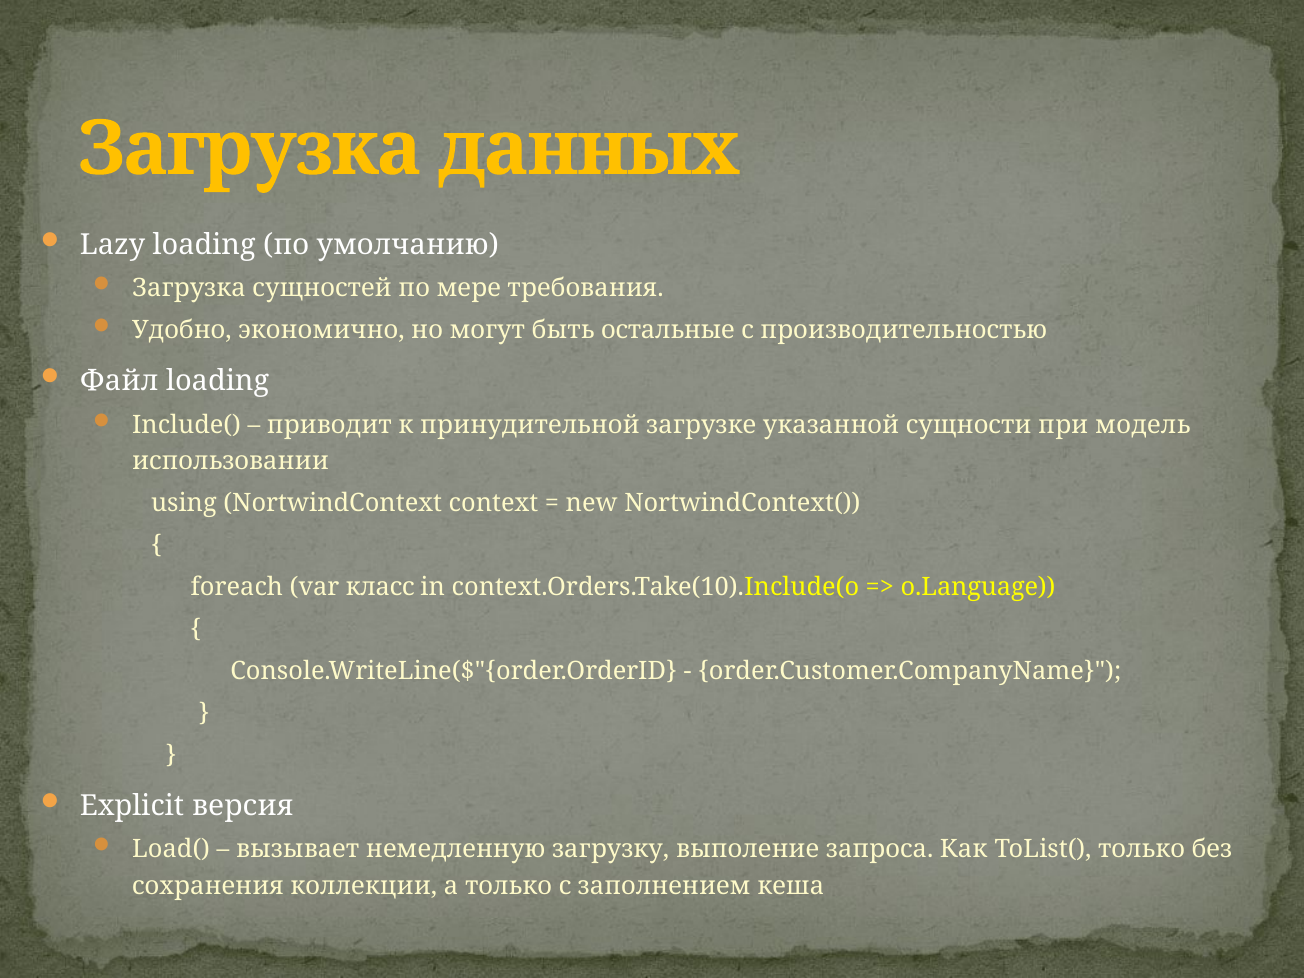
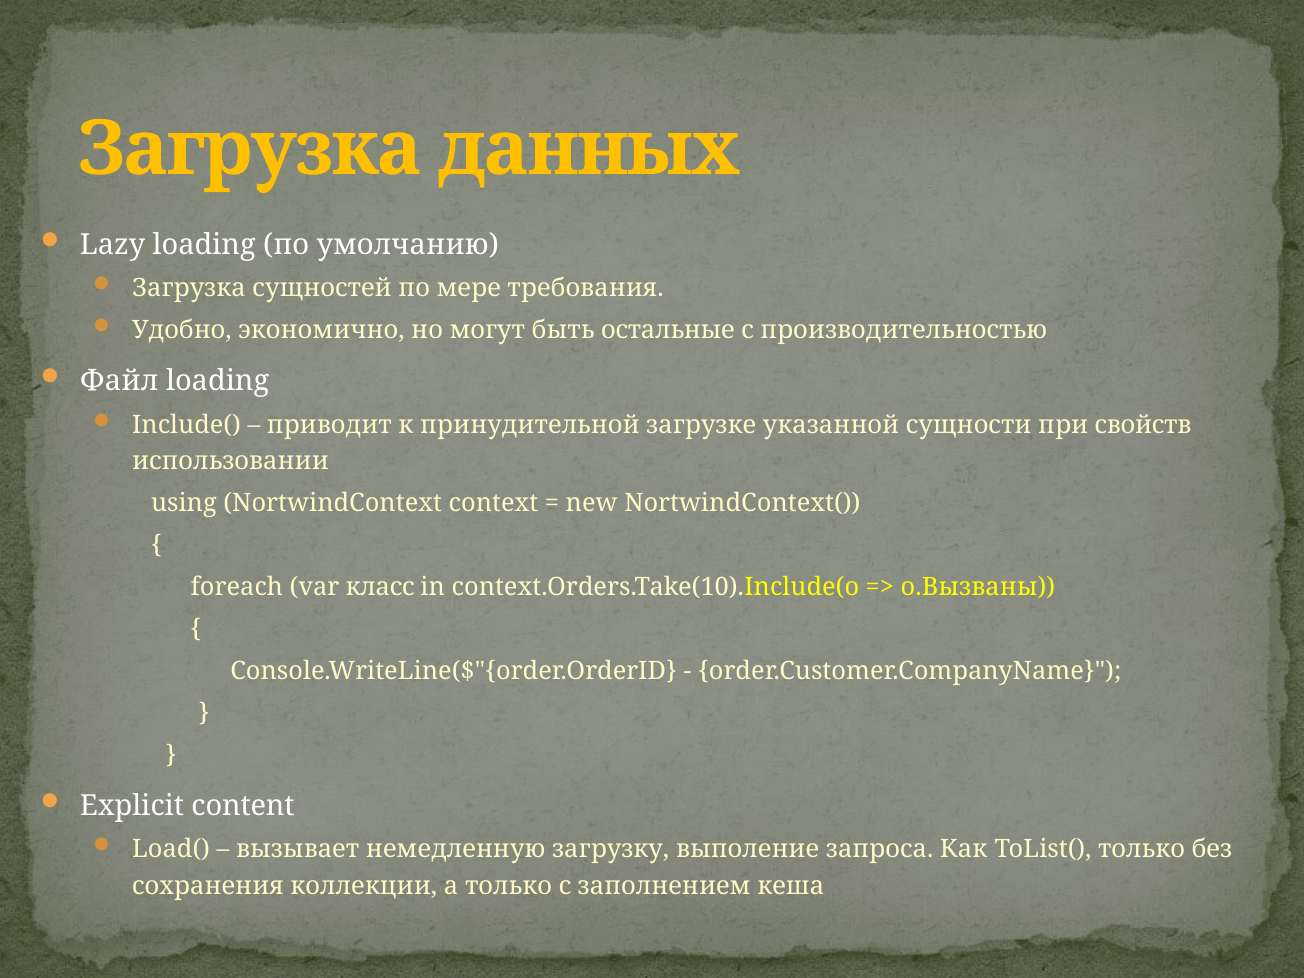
модель: модель -> свойств (1143, 425)
o.Language: o.Language -> o.Вызваны (978, 587)
версия: версия -> content (243, 806)
